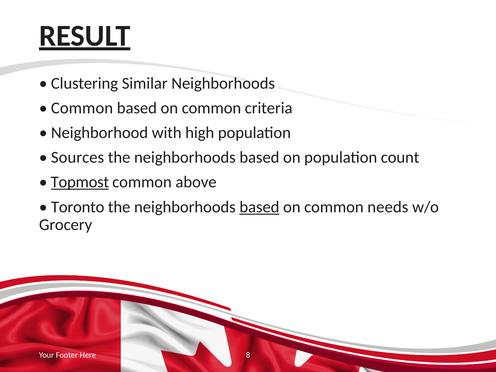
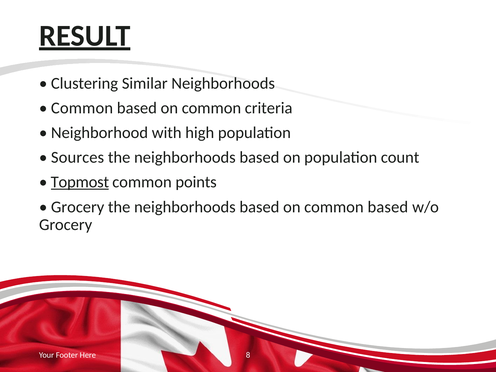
above: above -> points (196, 182)
Toronto: Toronto -> Grocery (78, 207)
based underline: present -> none (259, 207)
on common needs: needs -> based (388, 207)
